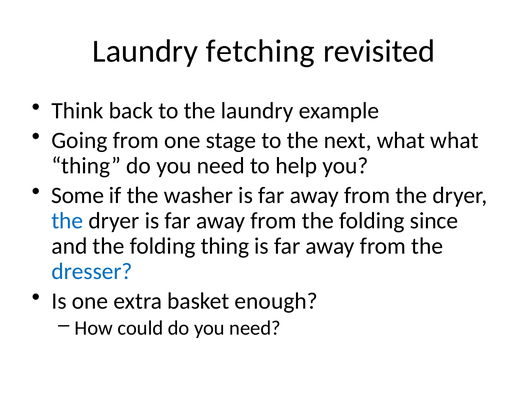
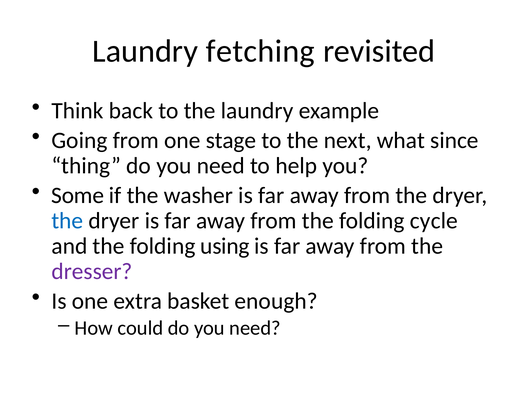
what what: what -> since (454, 140)
since: since -> cycle (434, 221)
folding thing: thing -> using (225, 246)
dresser colour: blue -> purple (92, 271)
